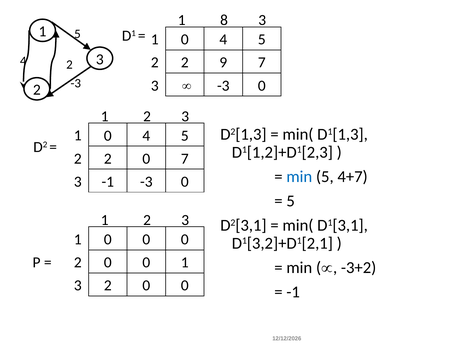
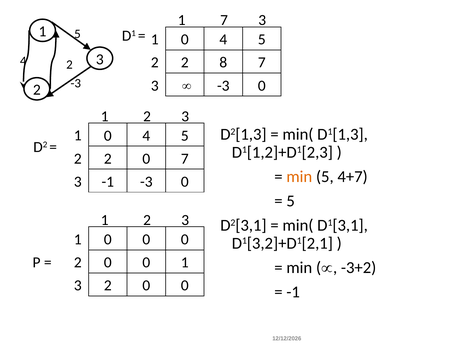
1 8: 8 -> 7 (224, 20)
9: 9 -> 8 (223, 63)
min colour: blue -> orange (299, 177)
